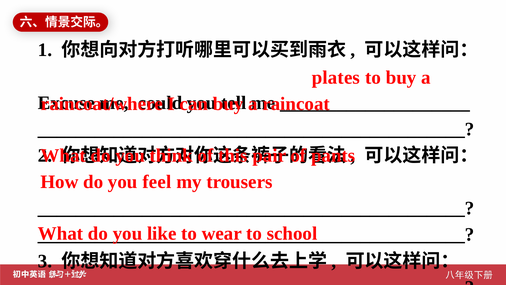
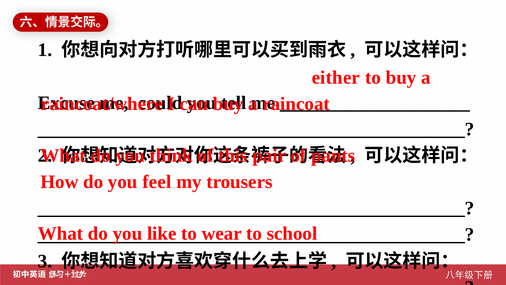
plates: plates -> either (336, 77)
